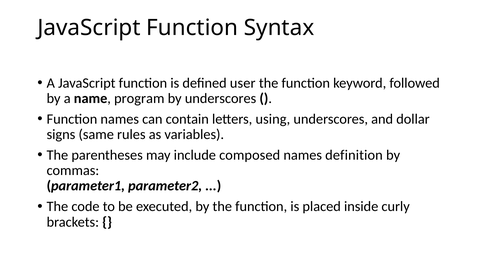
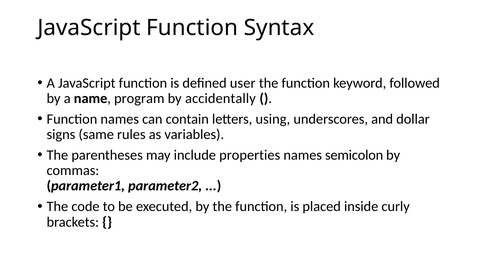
by underscores: underscores -> accidentally (220, 98)
composed: composed -> properties (250, 155)
definition: definition -> semicolon (354, 155)
